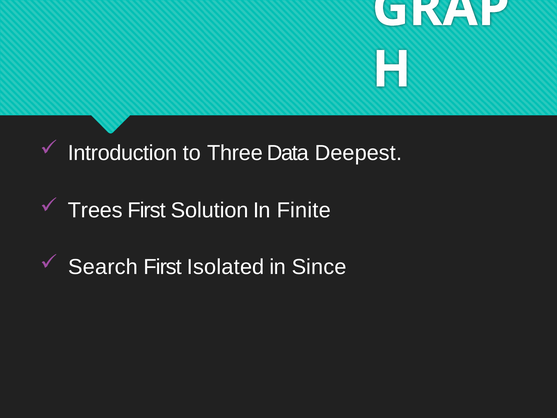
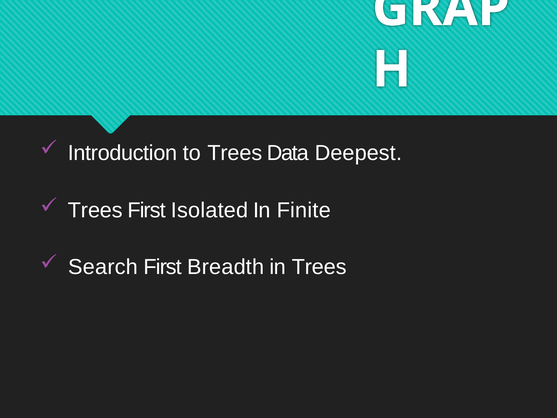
to Three: Three -> Trees (235, 153)
Solution: Solution -> Isolated (210, 210)
Isolated: Isolated -> Breadth (226, 267)
in Since: Since -> Trees (319, 267)
